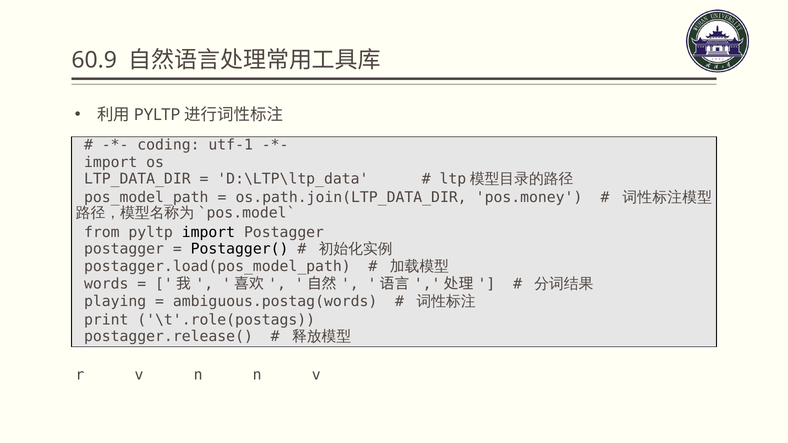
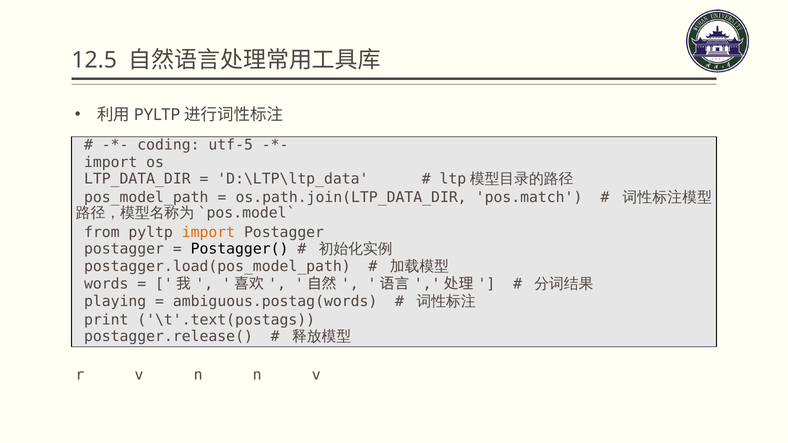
60.9: 60.9 -> 12.5 (94, 60)
utf-1: utf-1 -> utf-5 (231, 145)
pos.money: pos.money -> pos.match (529, 197)
import colour: black -> orange (208, 233)
\t'.role(postags: \t'.role(postags -> \t'.text(postags (226, 320)
